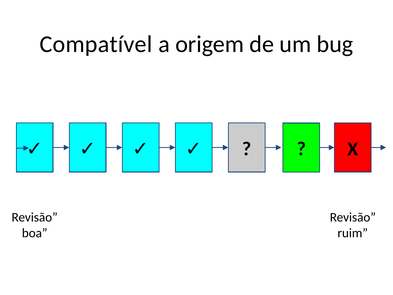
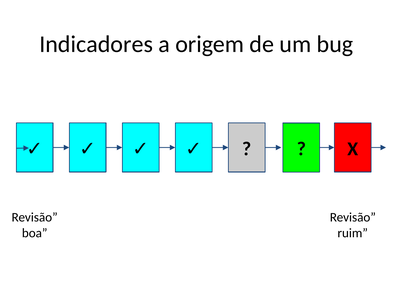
Compatível: Compatível -> Indicadores (96, 44)
